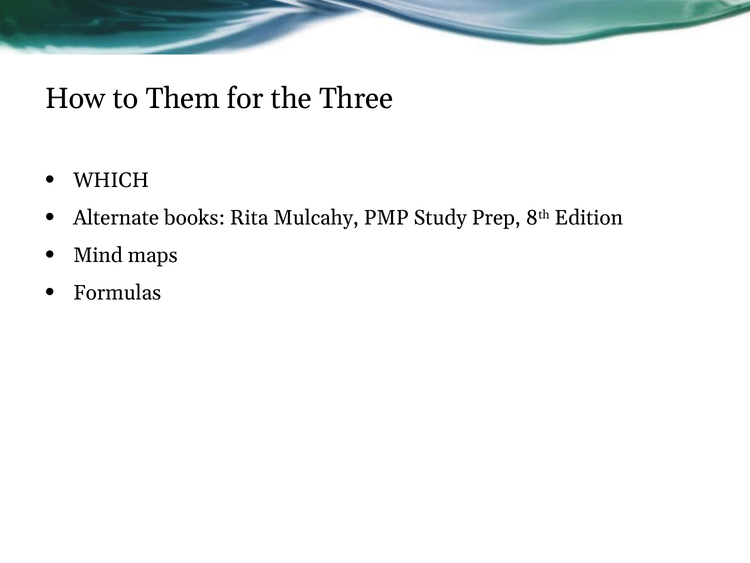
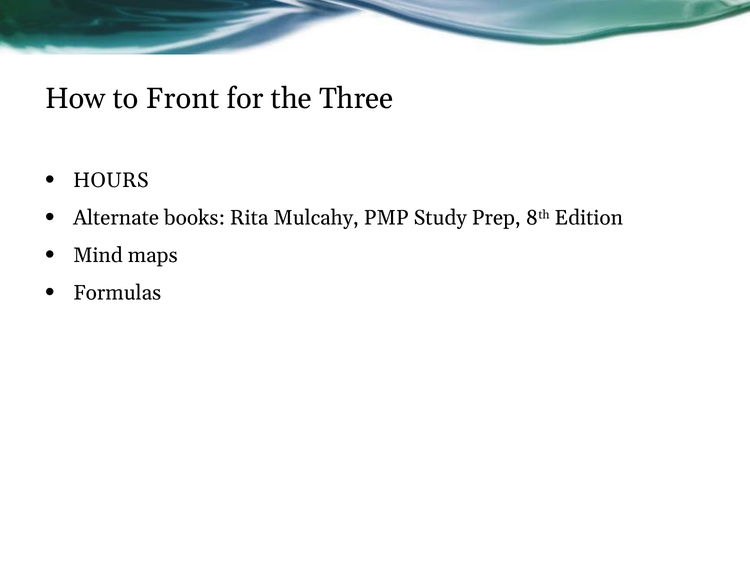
Them: Them -> Front (183, 98)
WHICH: WHICH -> HOURS (111, 180)
